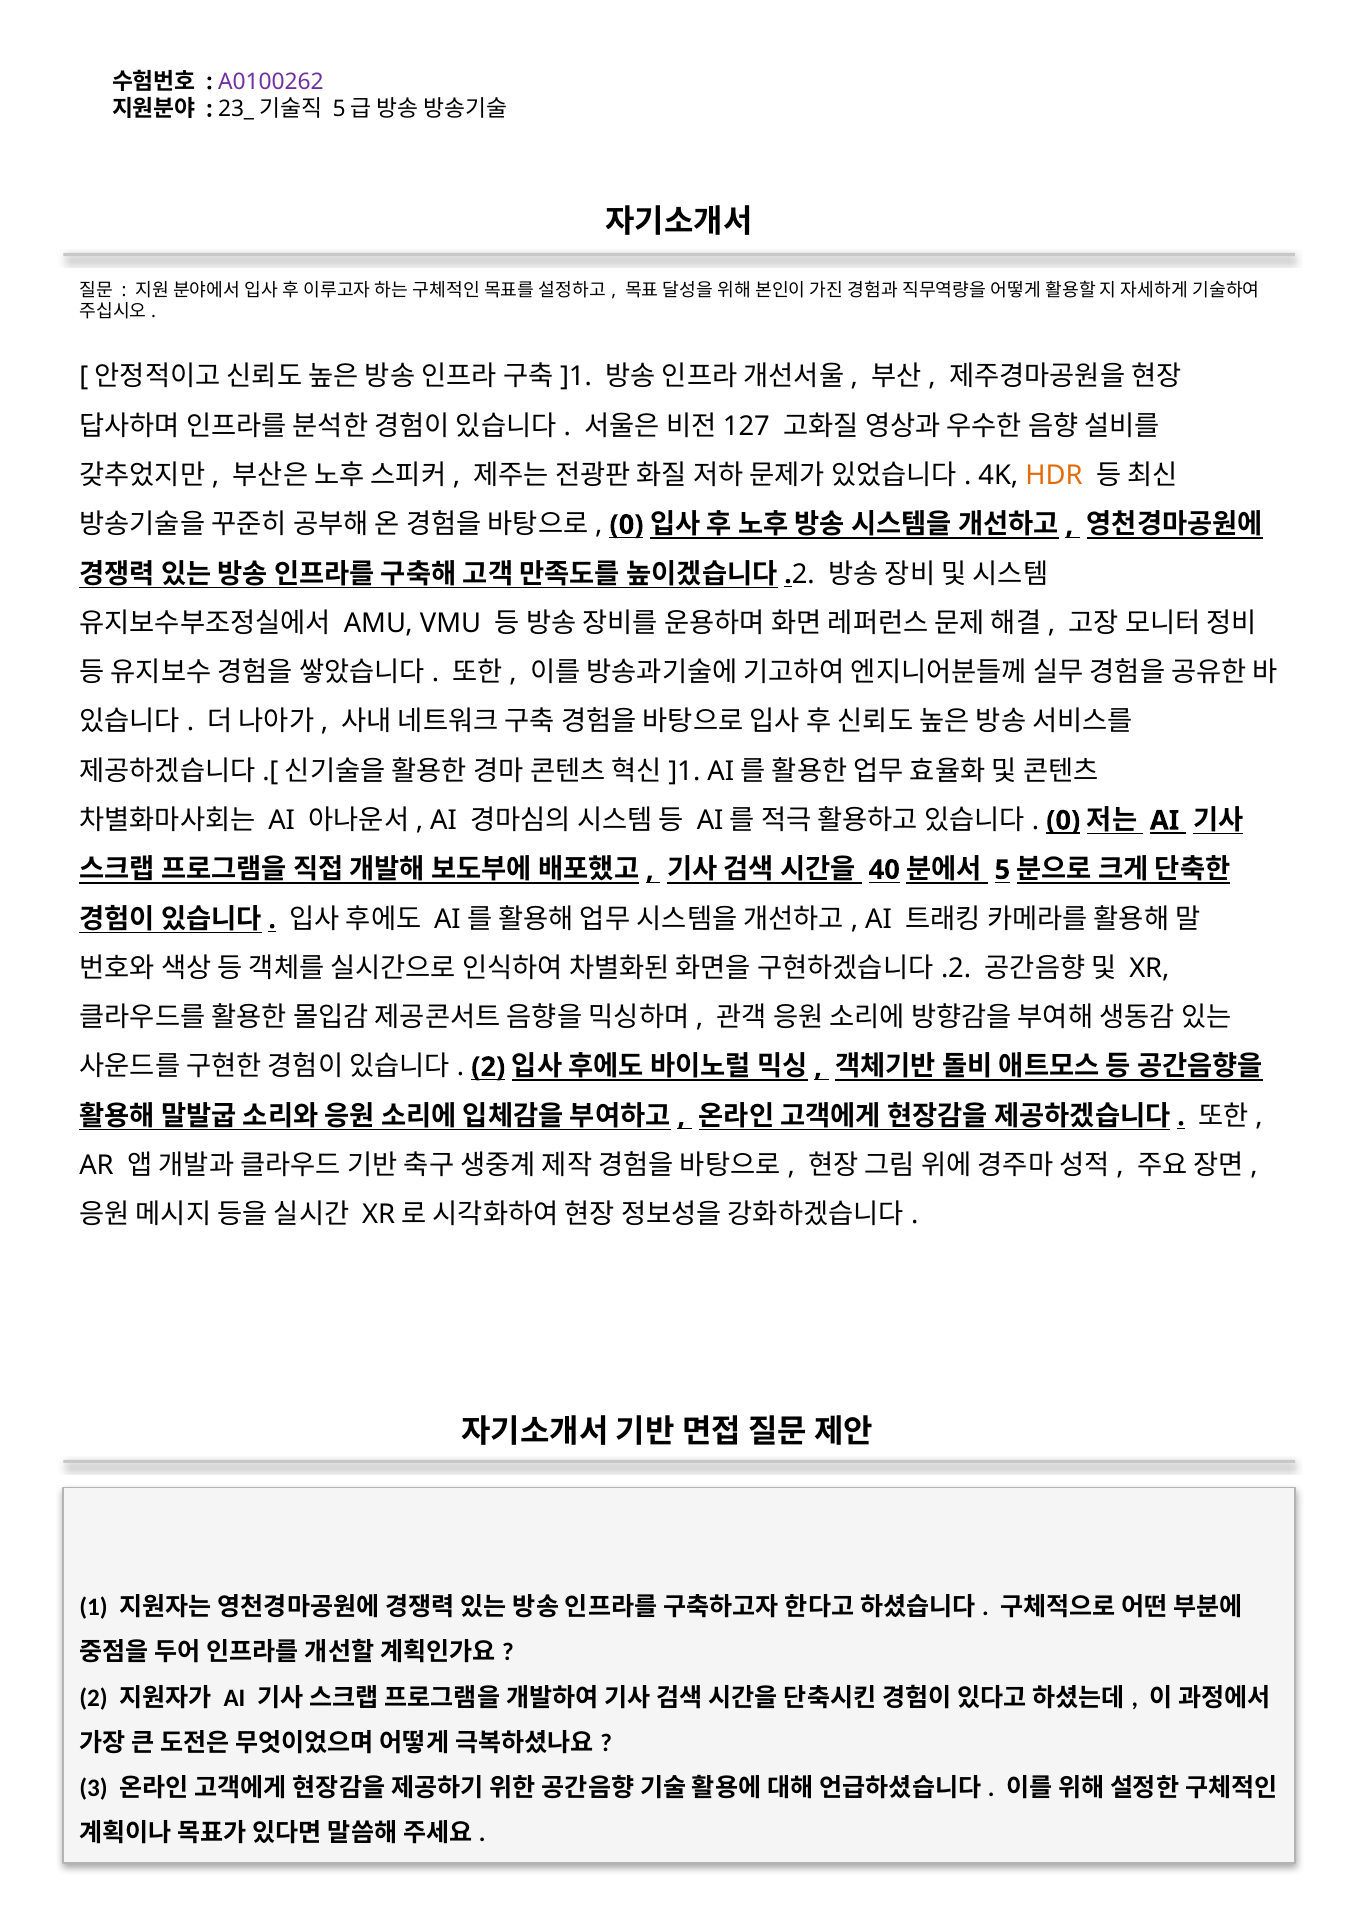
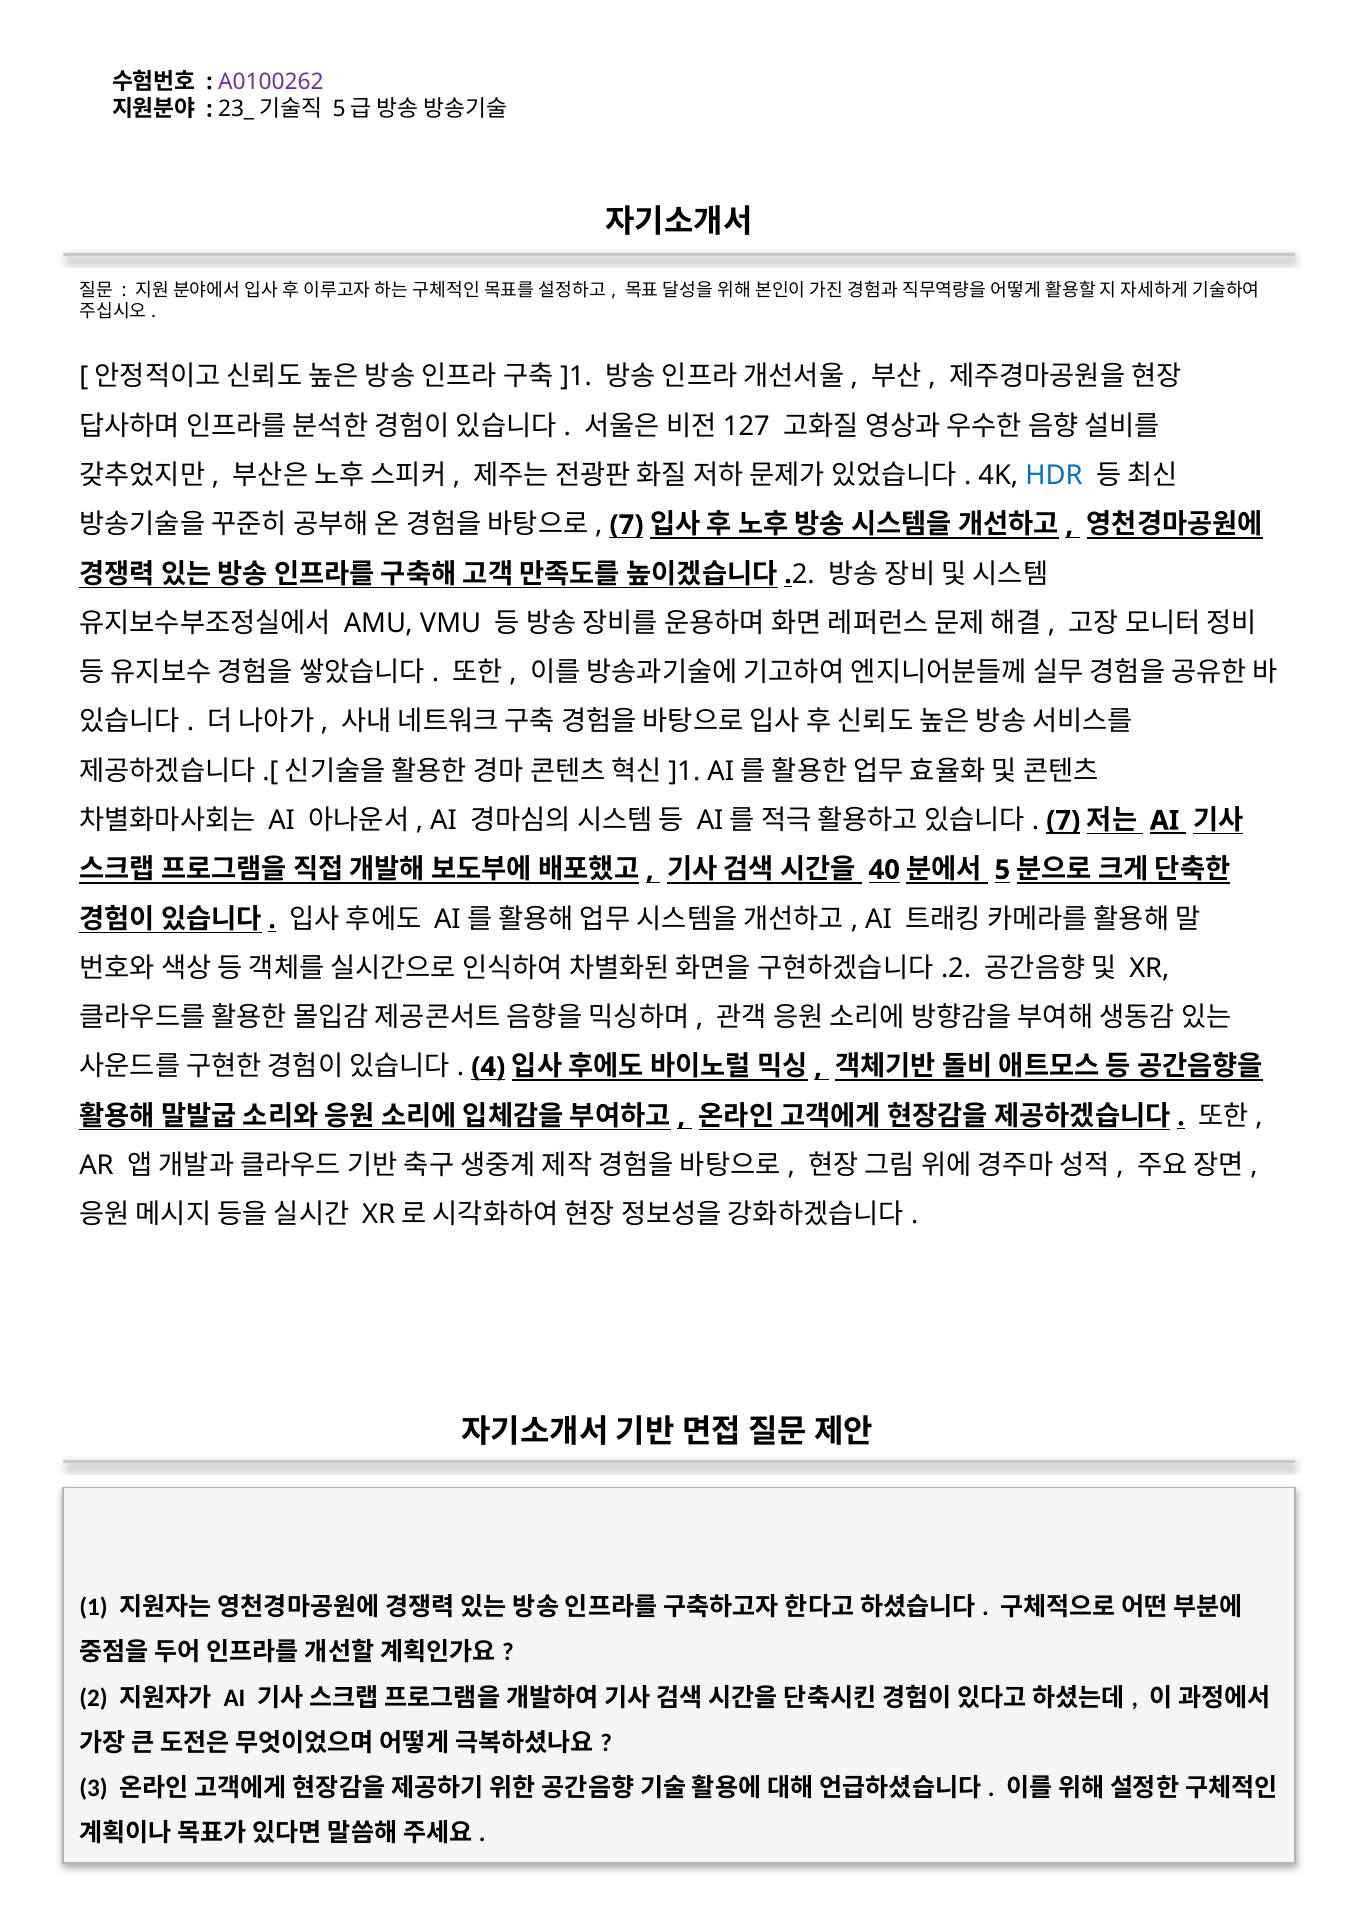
HDR colour: orange -> blue (1054, 475)
0: 0 -> 7 (627, 525)
0: 0 -> 7 (1063, 820)
2: 2 -> 4 (488, 1067)
